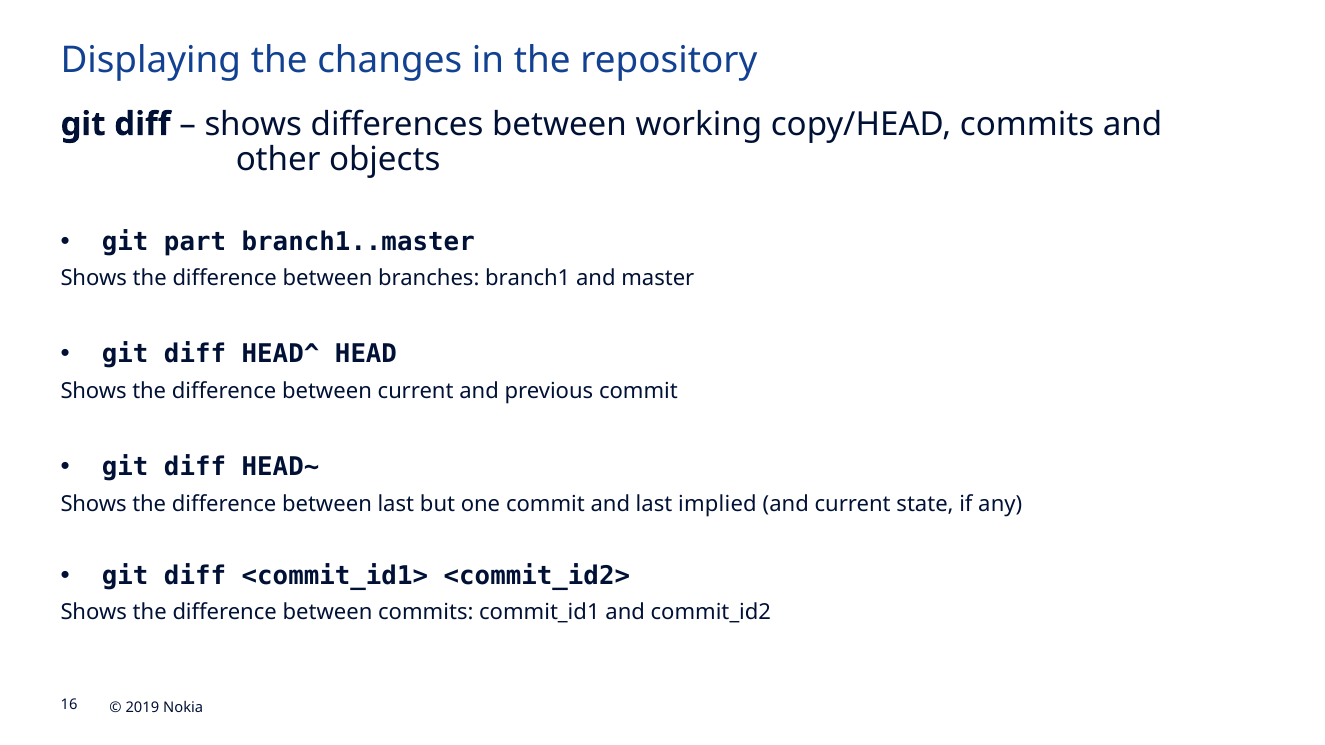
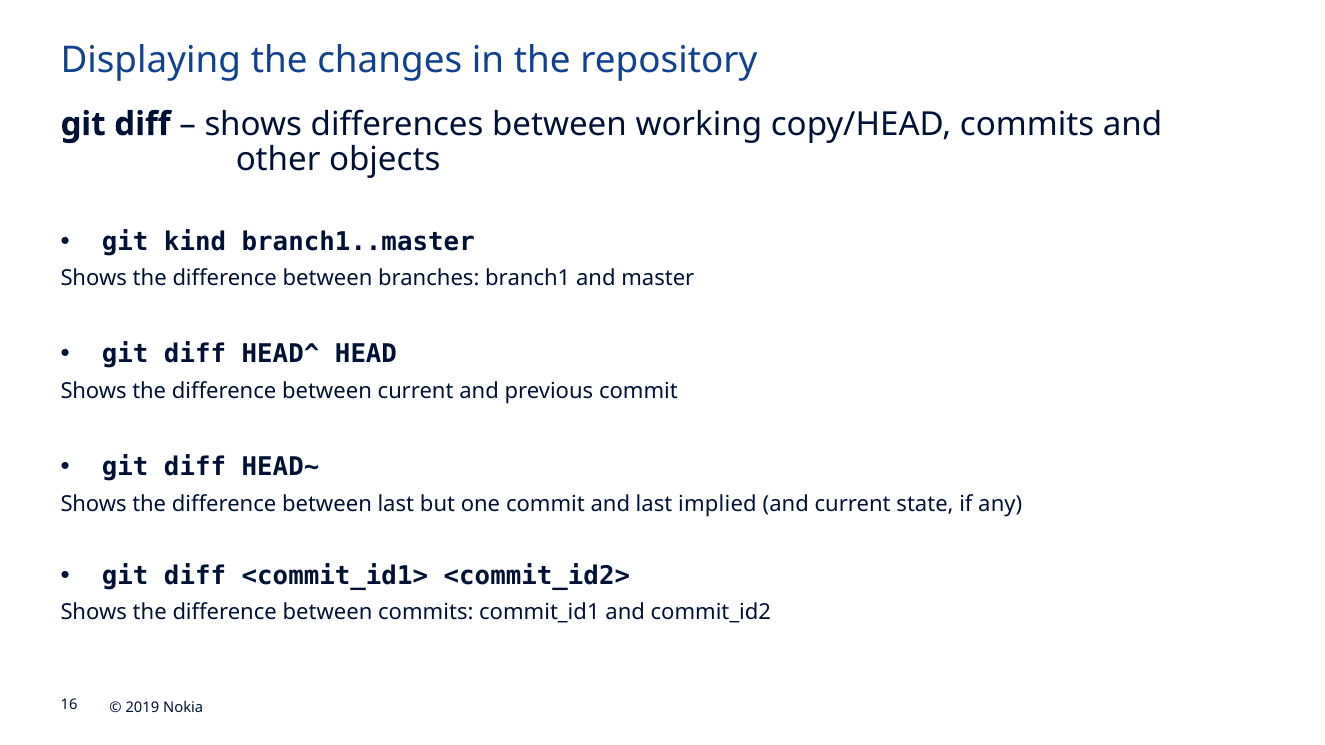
part: part -> kind (195, 242)
